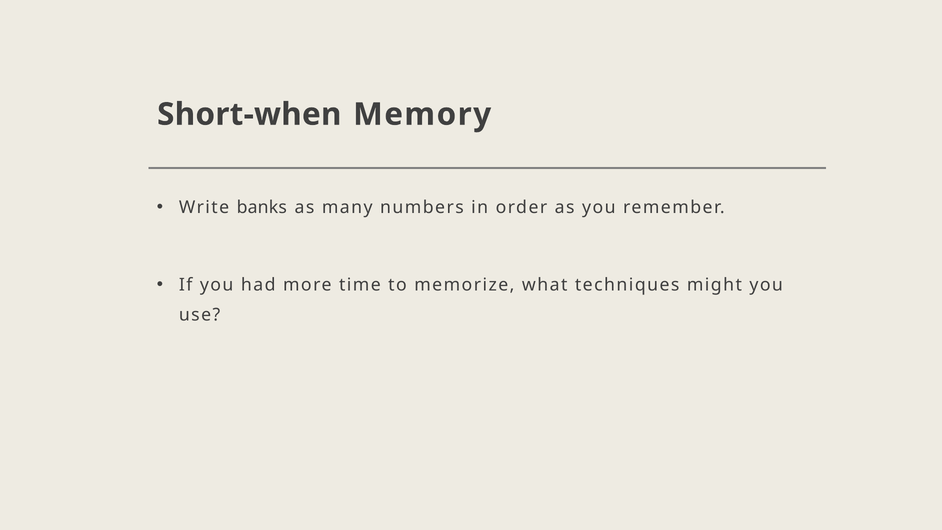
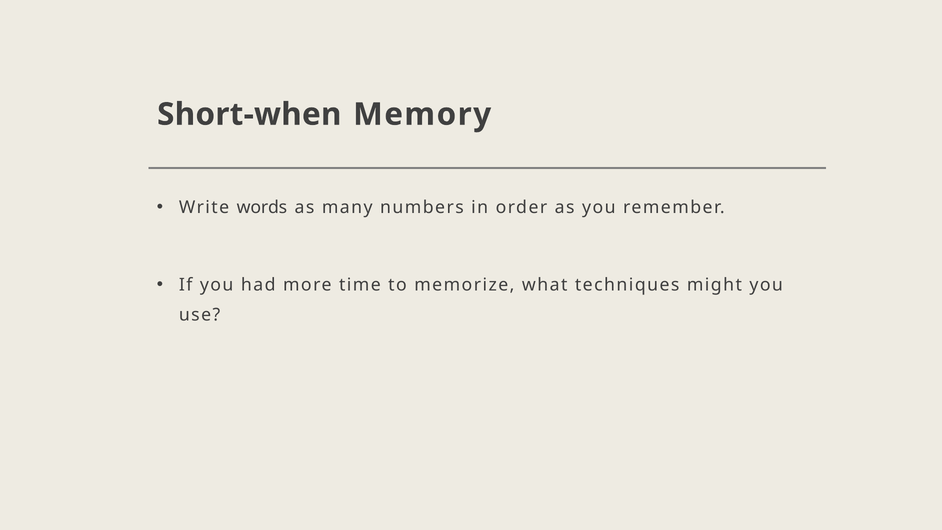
banks: banks -> words (262, 207)
